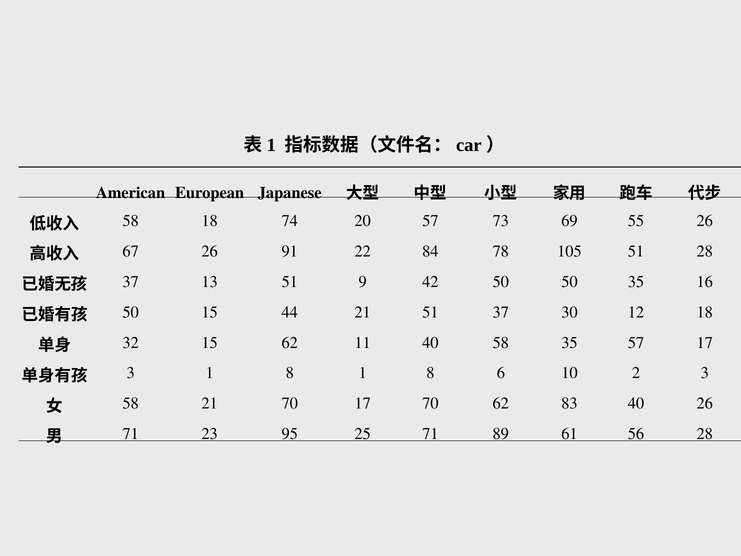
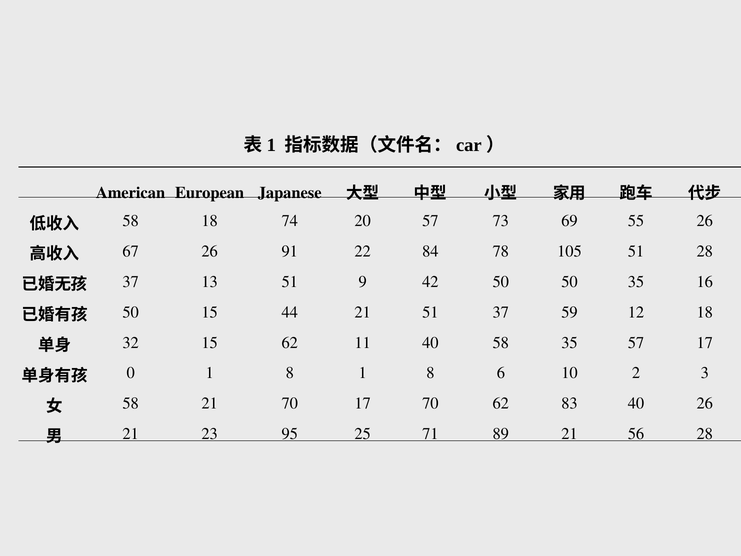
30: 30 -> 59 (569, 312)
3: 3 -> 0 (131, 373)
71: 71 -> 21 (131, 434)
89 61: 61 -> 21 (569, 434)
